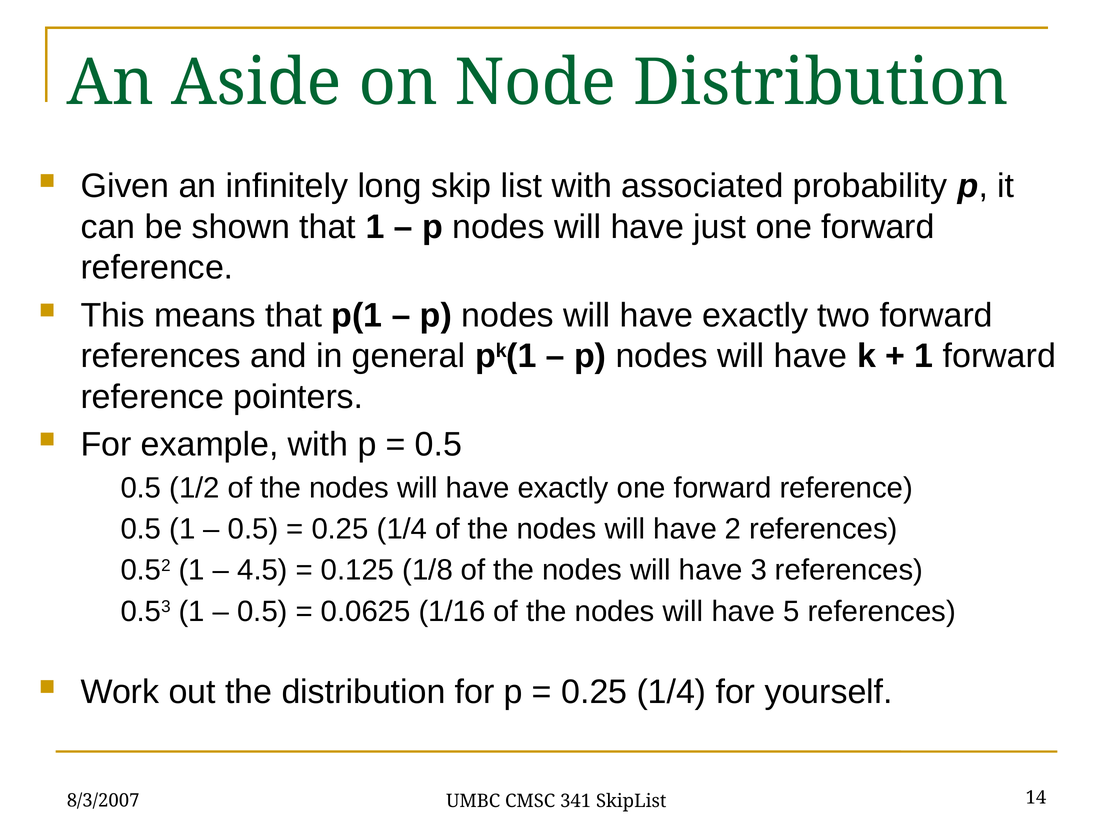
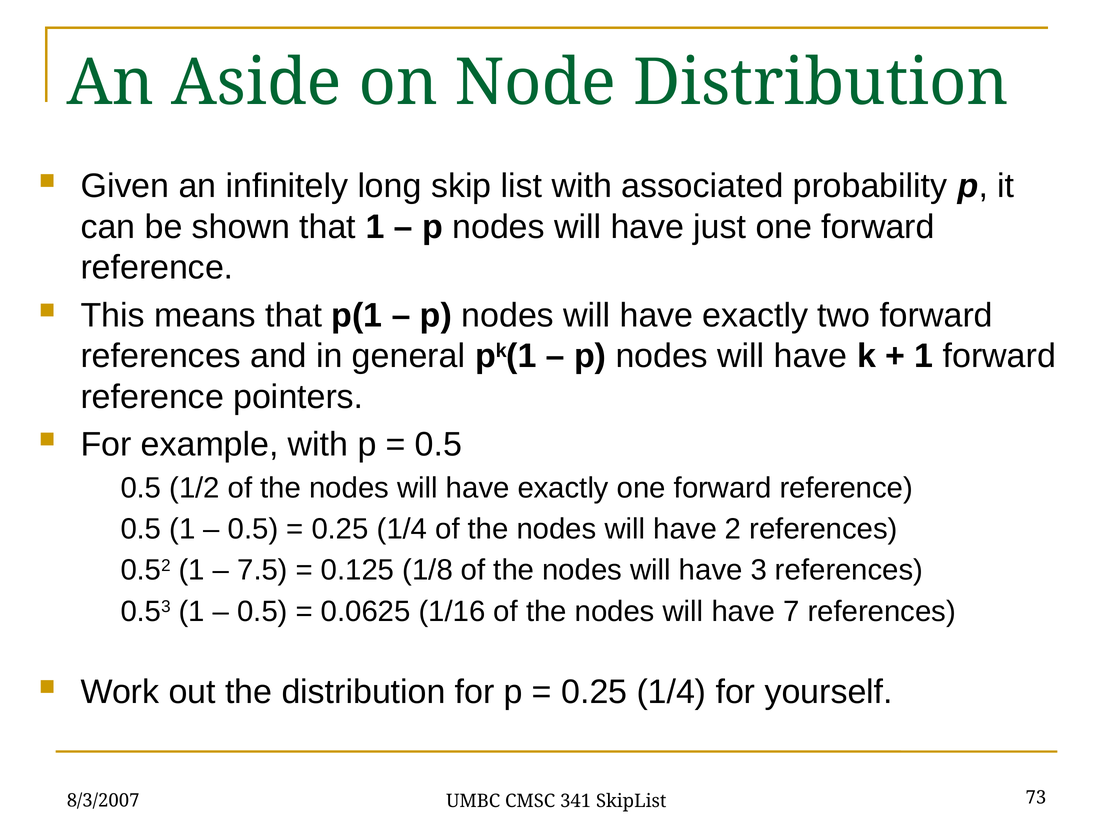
4.5: 4.5 -> 7.5 (262, 570)
5: 5 -> 7 (791, 611)
14: 14 -> 73 (1036, 797)
